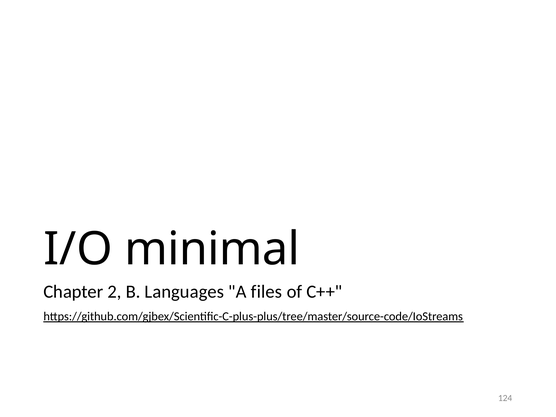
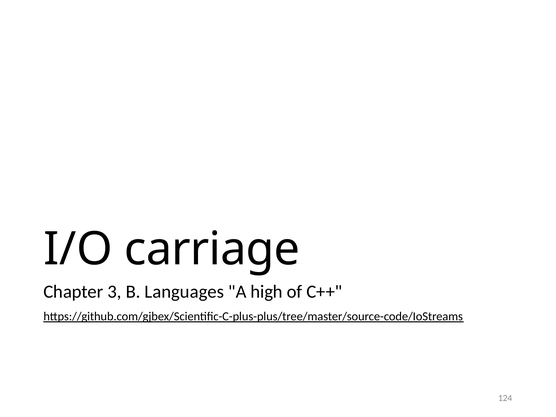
minimal: minimal -> carriage (212, 249)
2: 2 -> 3 (114, 292)
files: files -> high (267, 292)
